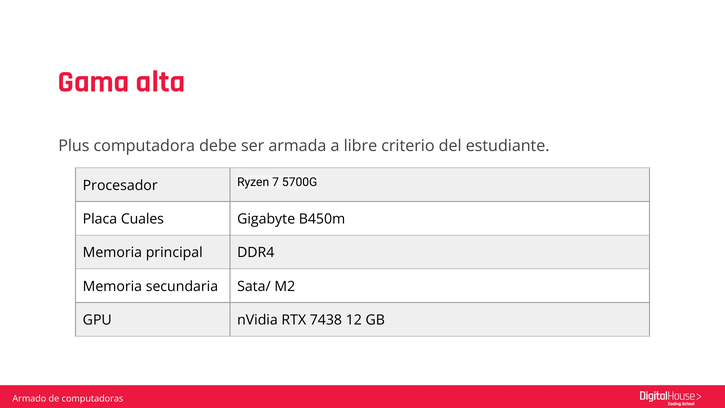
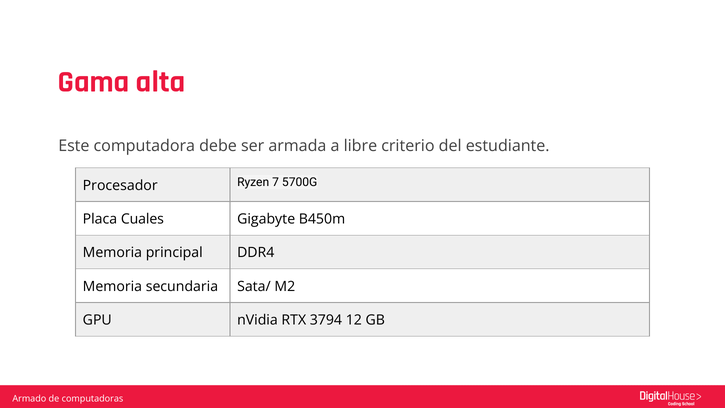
Plus: Plus -> Este (74, 146)
7438: 7438 -> 3794 (326, 320)
